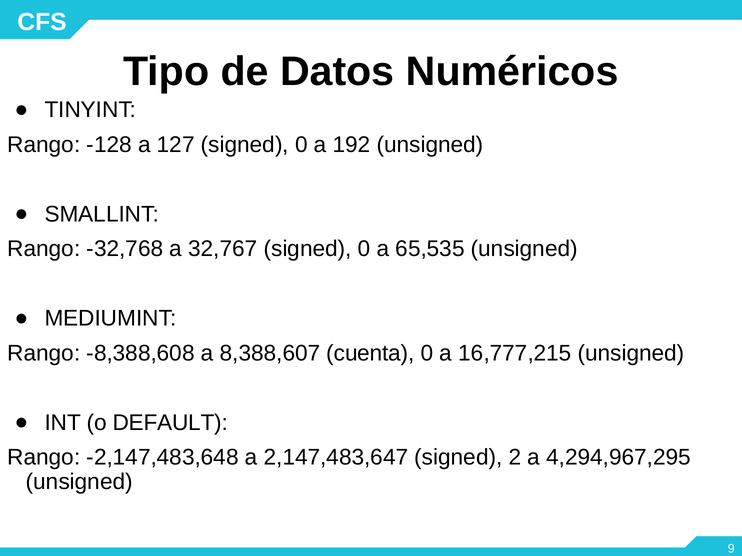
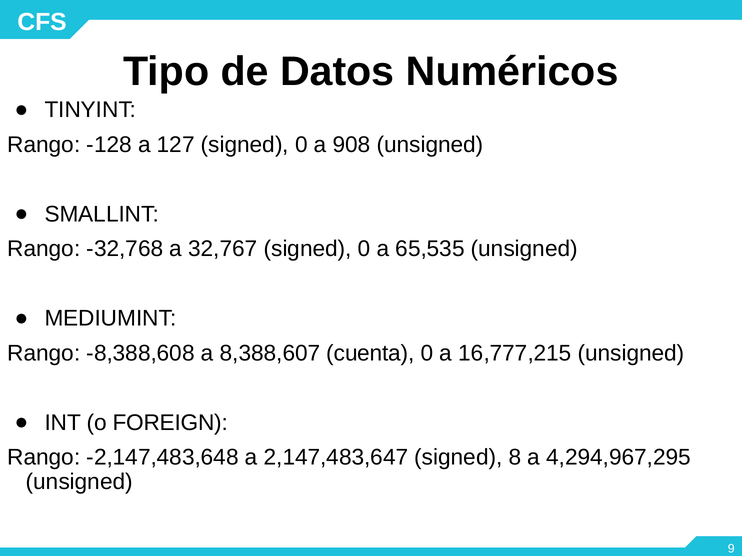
192: 192 -> 908 (352, 145)
DEFAULT: DEFAULT -> FOREIGN (170, 423)
2: 2 -> 8 (515, 458)
